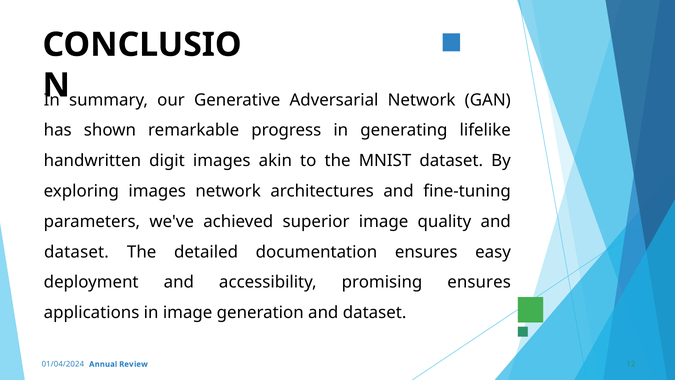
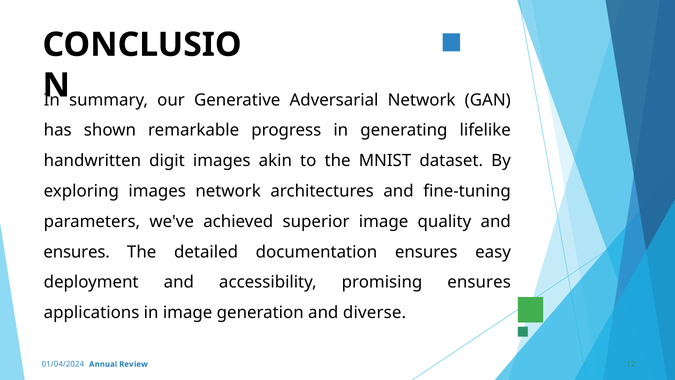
dataset: dataset -> ensures (77, 252)
generation and dataset: dataset -> diverse (375, 312)
